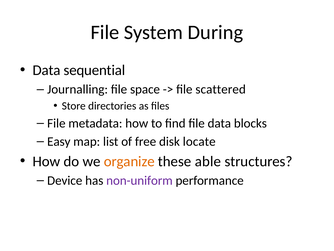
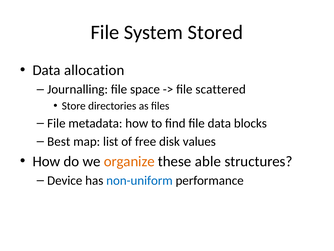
During: During -> Stored (215, 32)
sequential: sequential -> allocation (94, 70)
Easy: Easy -> Best (59, 141)
locate: locate -> values (199, 141)
non-uniform colour: purple -> blue (139, 180)
